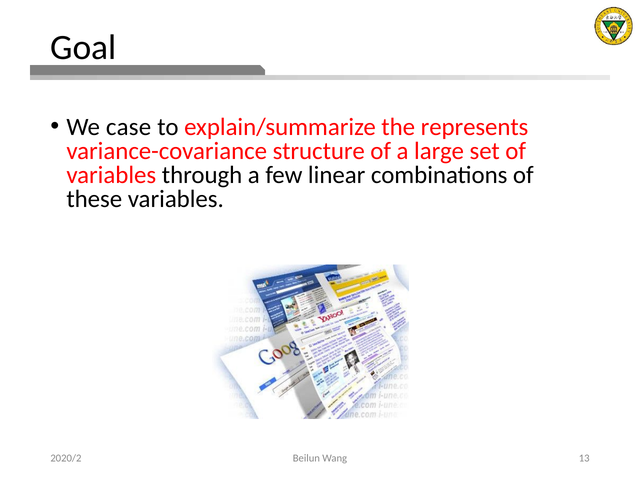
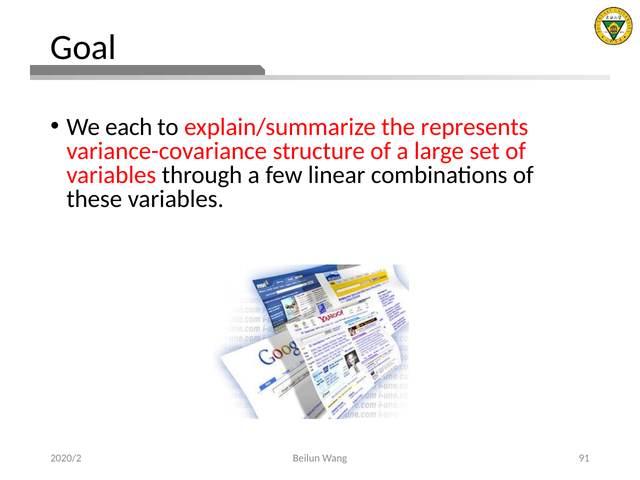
case: case -> each (129, 127)
13: 13 -> 91 (584, 458)
